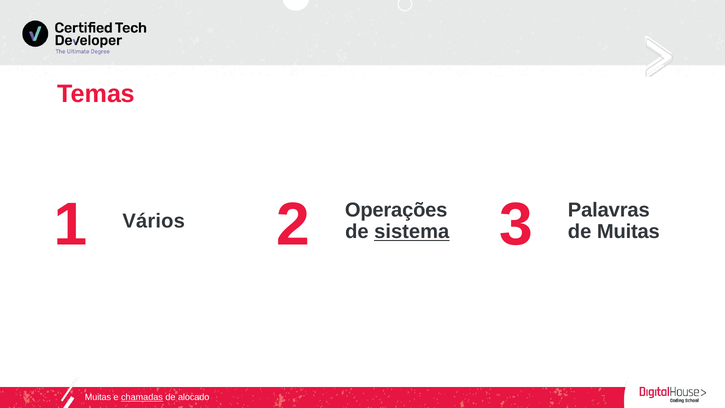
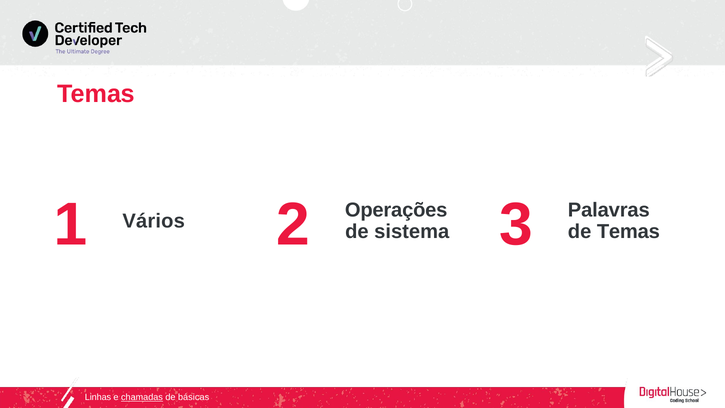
sistema underline: present -> none (412, 232)
de Muitas: Muitas -> Temas (628, 232)
Muitas: Muitas -> Linhas (98, 397)
alocado: alocado -> básicas (194, 397)
